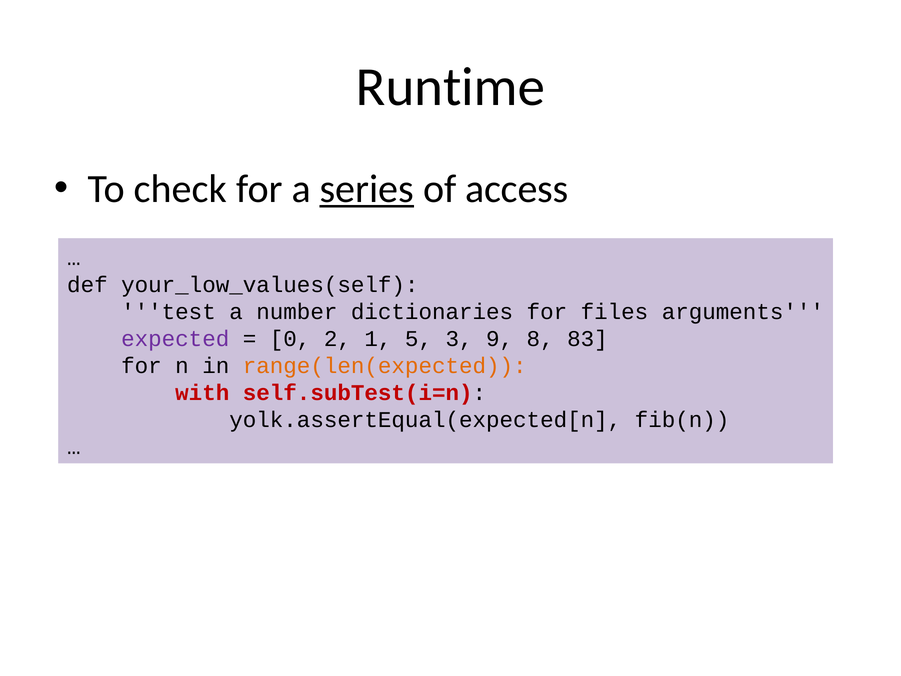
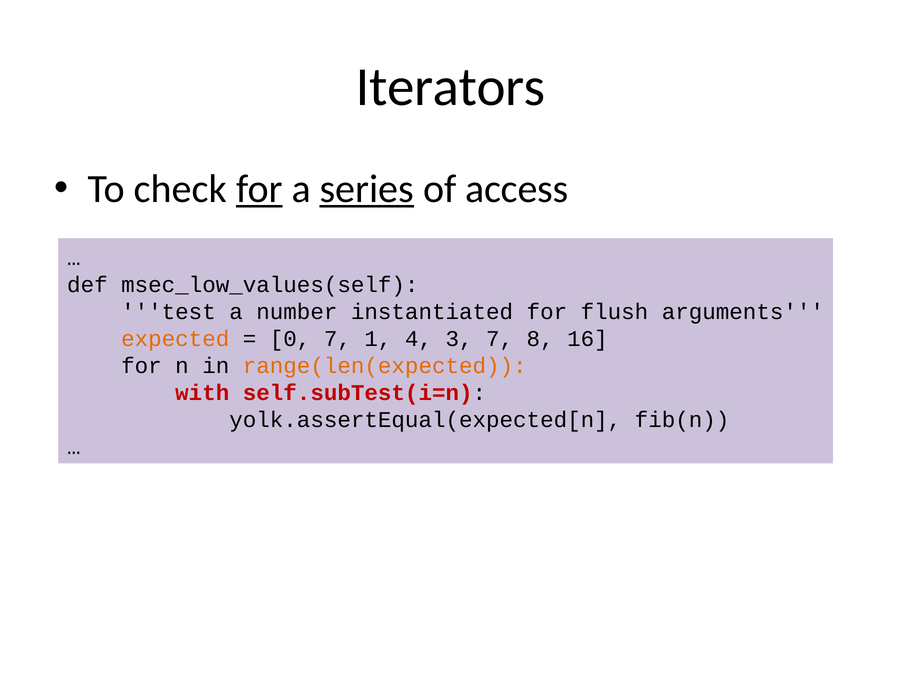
Runtime: Runtime -> Iterators (451, 87)
for underline: none -> present (259, 189)
your_low_values(self: your_low_values(self -> msec_low_values(self (270, 285)
dictionaries: dictionaries -> instantiated (432, 312)
files: files -> flush (614, 312)
expected colour: purple -> orange (175, 339)
0 2: 2 -> 7 (337, 339)
5: 5 -> 4 (419, 339)
3 9: 9 -> 7 (500, 339)
83: 83 -> 16 (587, 339)
